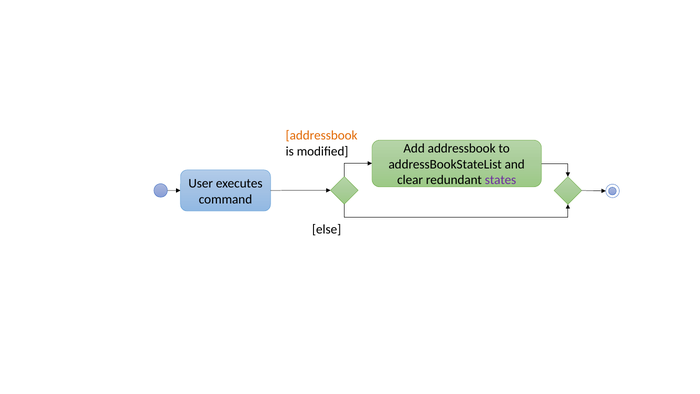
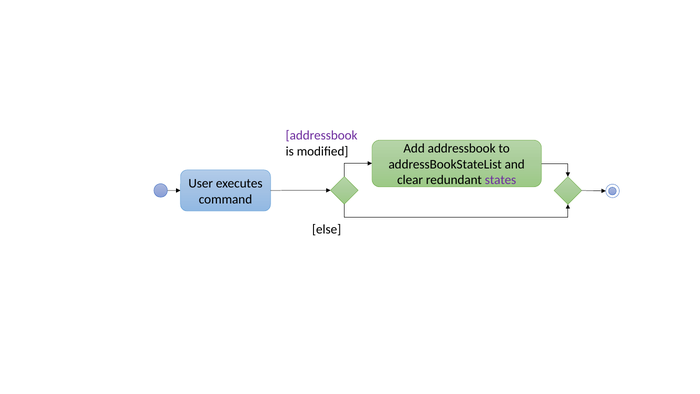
addressbook colour: orange -> purple (322, 135)
